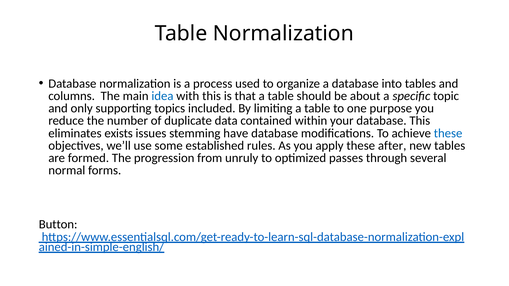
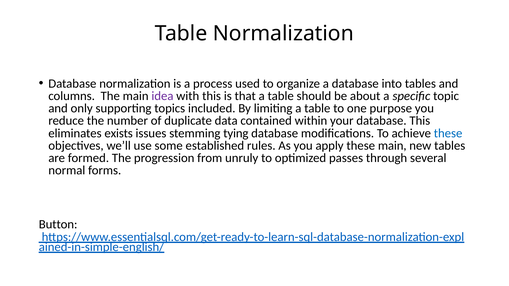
idea colour: blue -> purple (162, 96)
have: have -> tying (236, 133)
these after: after -> main (392, 146)
